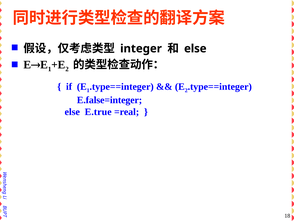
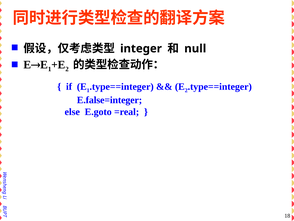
else: else -> null (195, 48)
E.true: E.true -> E.goto (98, 112)
